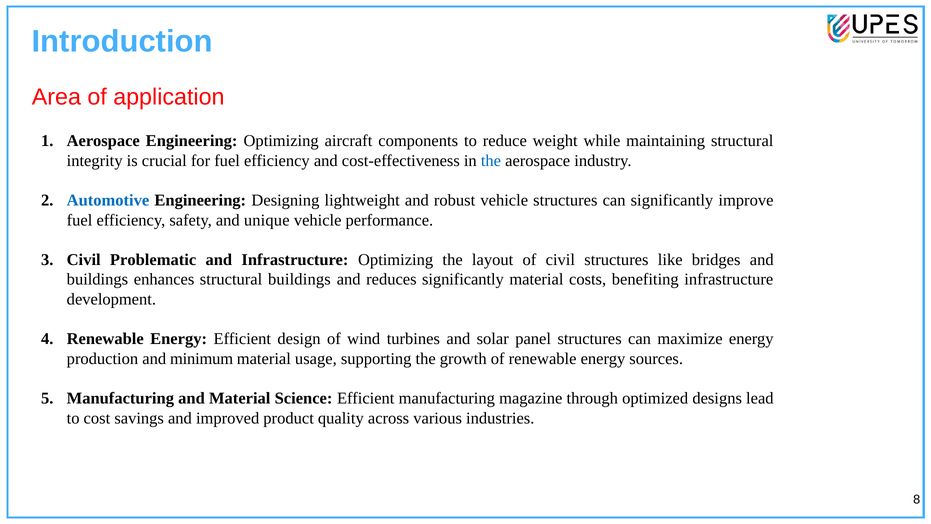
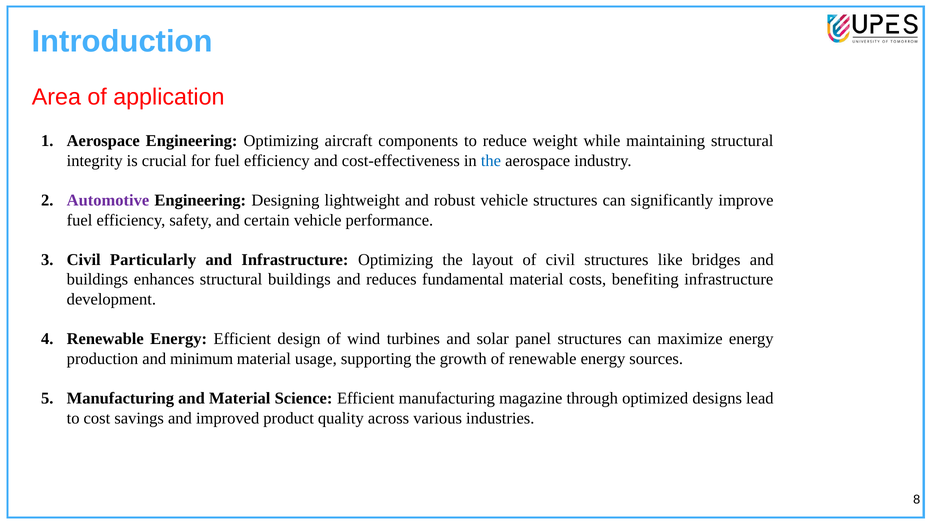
Automotive colour: blue -> purple (108, 200)
unique: unique -> certain (267, 220)
Problematic: Problematic -> Particularly (153, 260)
reduces significantly: significantly -> fundamental (463, 279)
